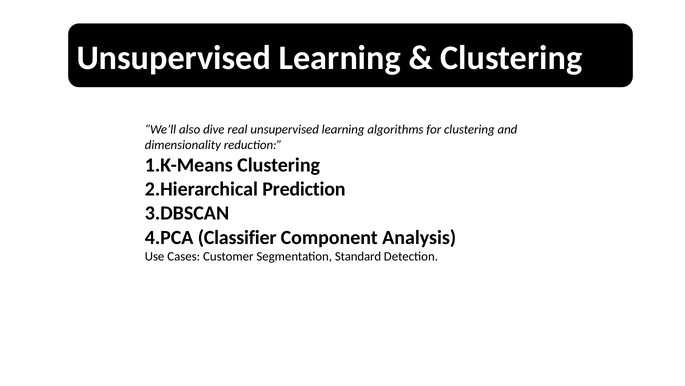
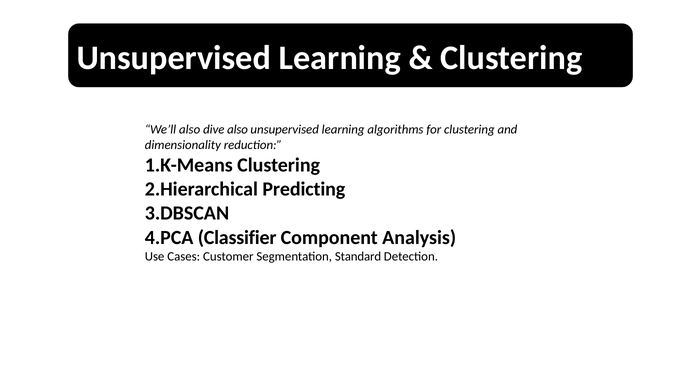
dive real: real -> also (238, 129)
Prediction: Prediction -> Predicting (304, 189)
